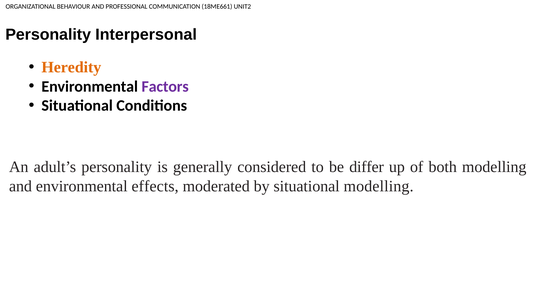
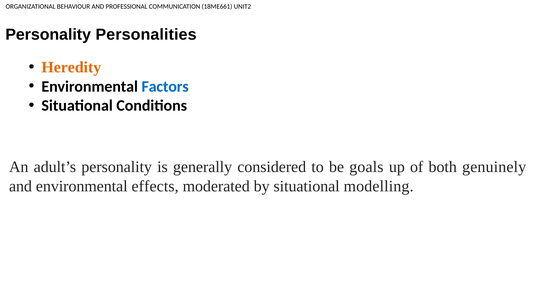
Interpersonal: Interpersonal -> Personalities (146, 35)
Factors colour: purple -> blue (165, 87)
differ: differ -> goals (366, 167)
both modelling: modelling -> genuinely (494, 167)
